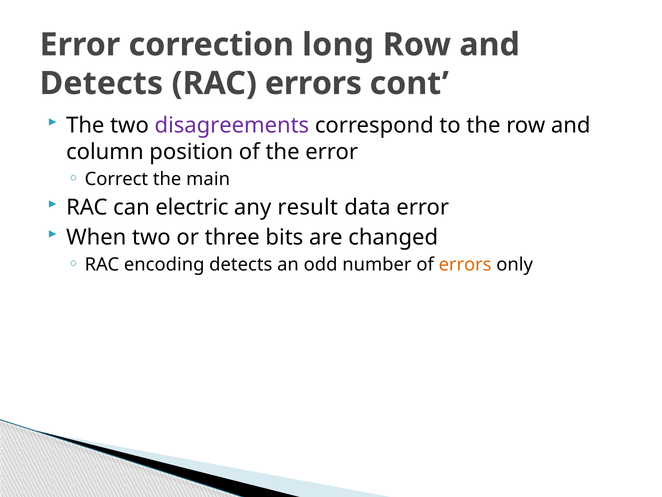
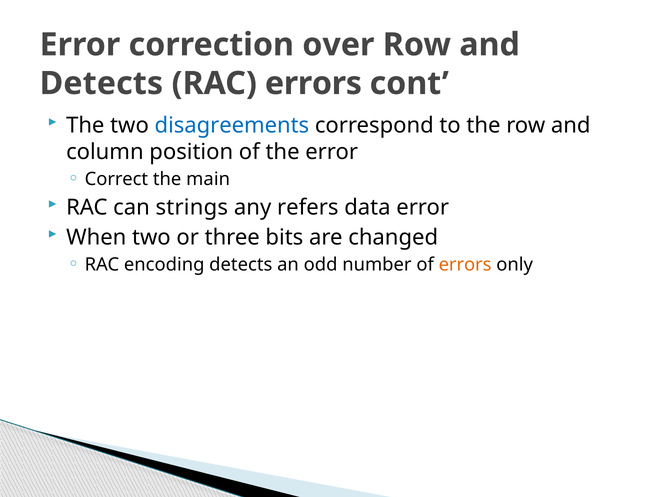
long: long -> over (338, 45)
disagreements colour: purple -> blue (232, 125)
electric: electric -> strings (192, 207)
result: result -> refers (308, 207)
